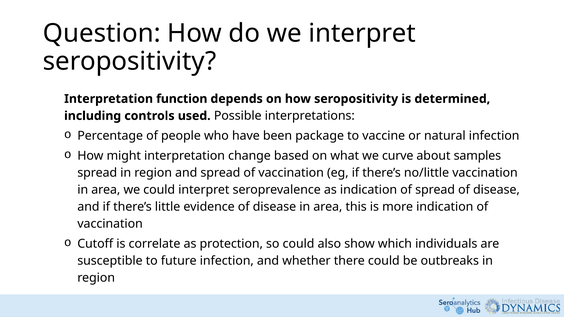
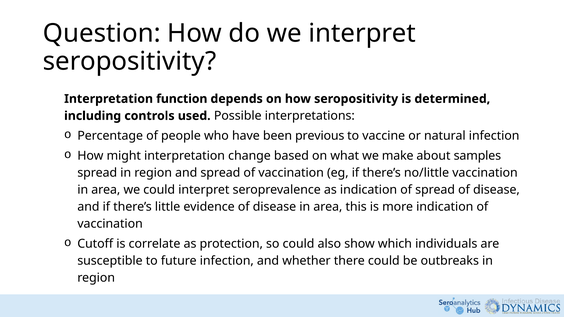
package: package -> previous (320, 136)
curve: curve -> make (398, 156)
